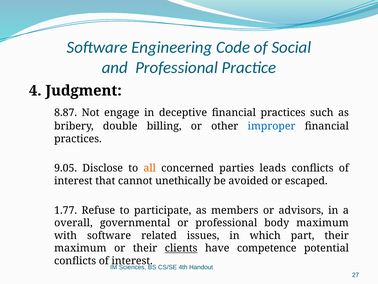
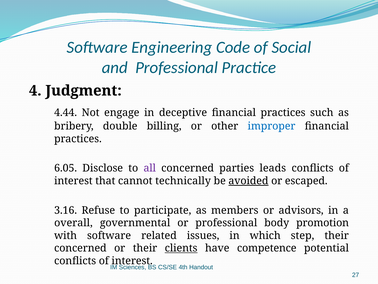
8.87: 8.87 -> 4.44 (66, 112)
9.05: 9.05 -> 6.05 (66, 168)
all colour: orange -> purple (150, 168)
unethically: unethically -> technically (183, 181)
avoided underline: none -> present (248, 181)
1.77: 1.77 -> 3.16 (66, 210)
body maximum: maximum -> promotion (323, 223)
part: part -> step (303, 235)
maximum: maximum -> concerned (80, 248)
